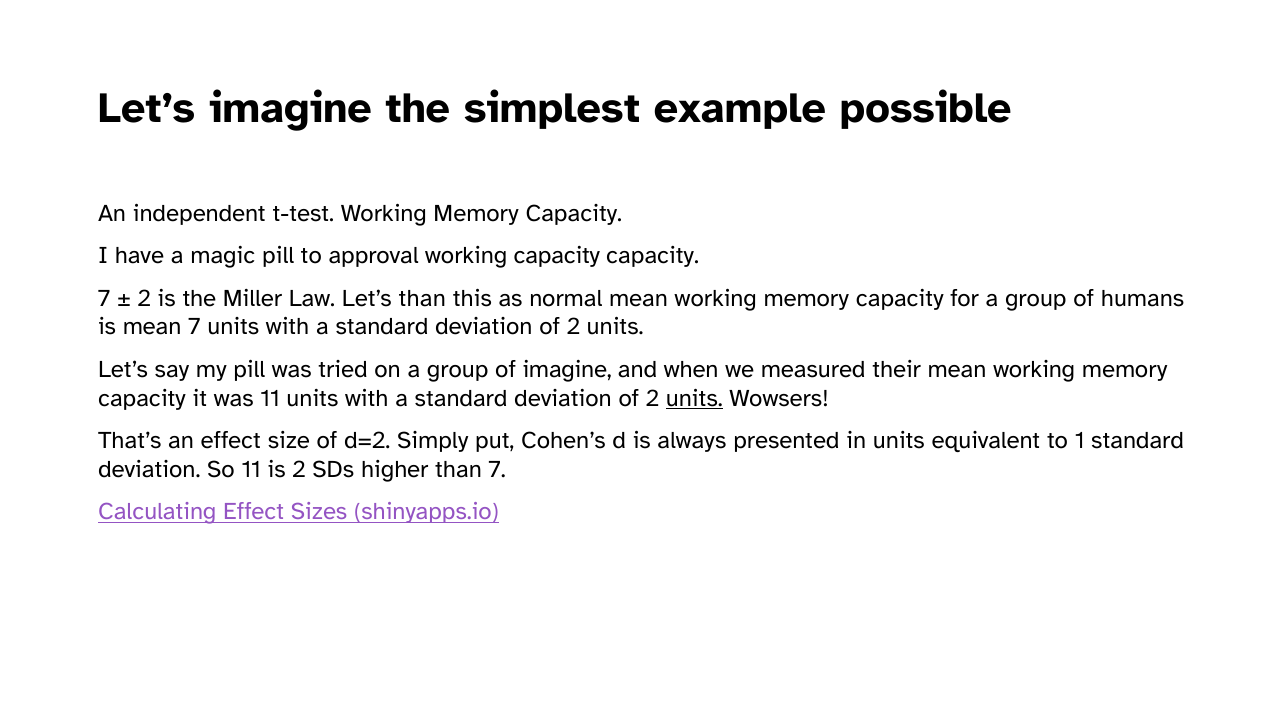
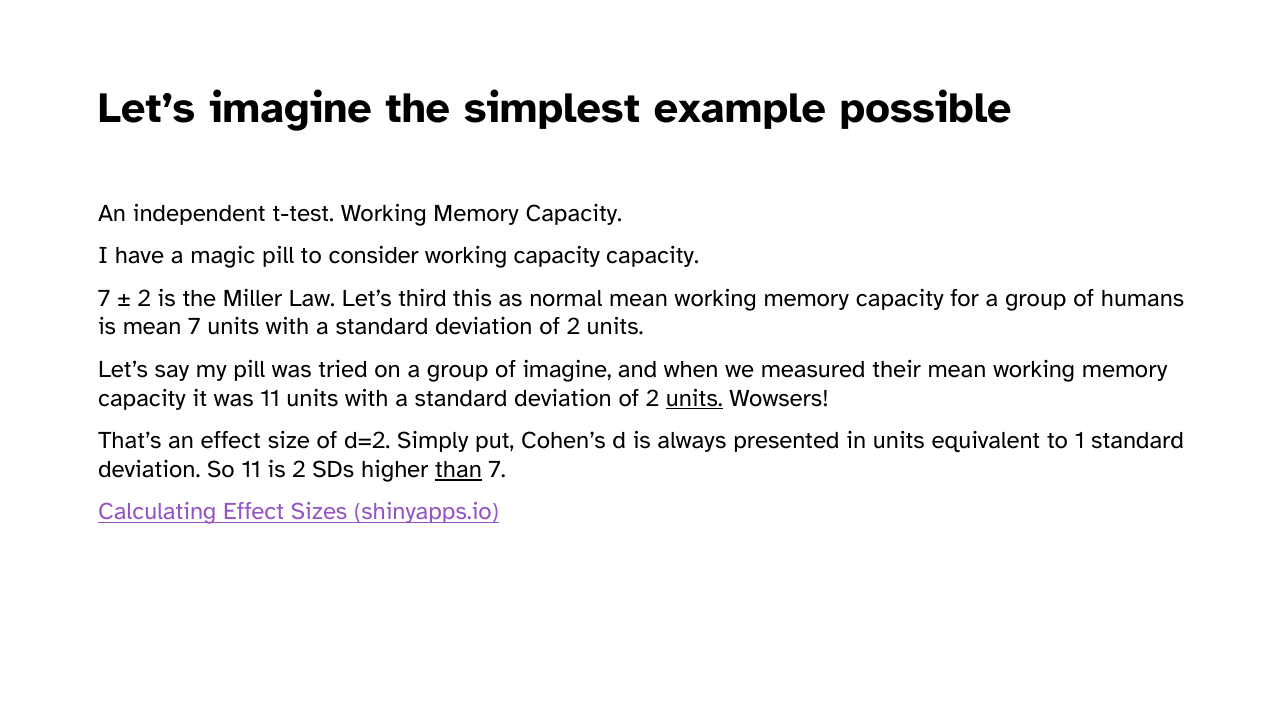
approval: approval -> consider (374, 256)
Let’s than: than -> third (423, 298)
than underline: none -> present (459, 470)
